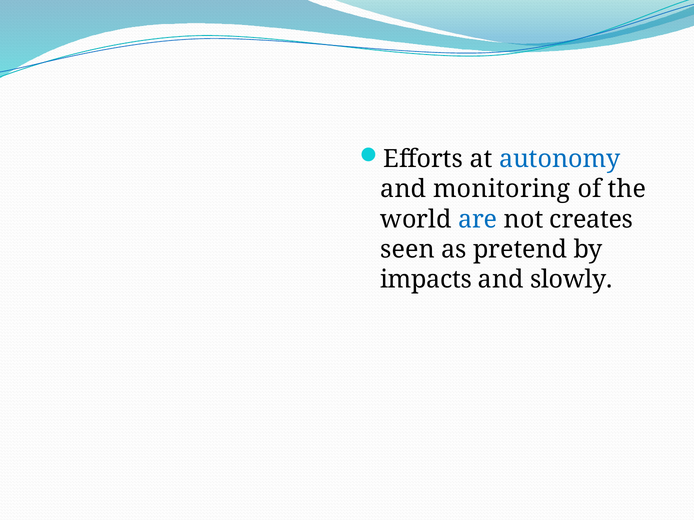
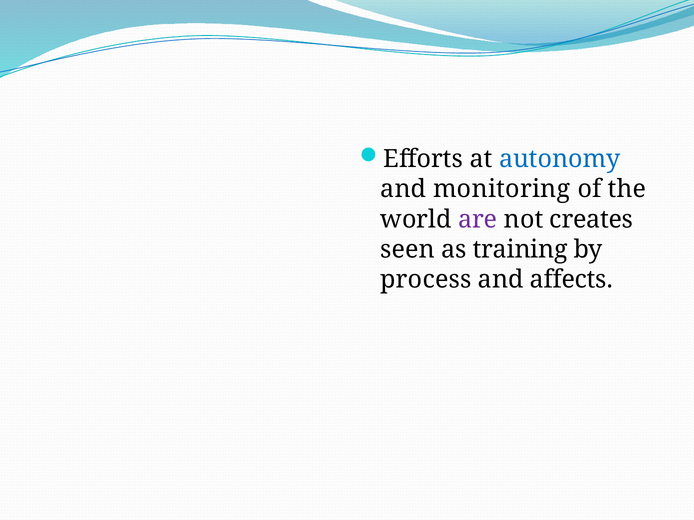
are colour: blue -> purple (478, 219)
pretend: pretend -> training (520, 250)
impacts: impacts -> process (426, 280)
slowly: slowly -> affects (571, 280)
